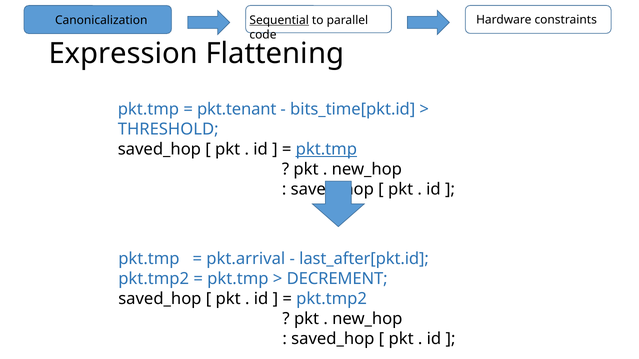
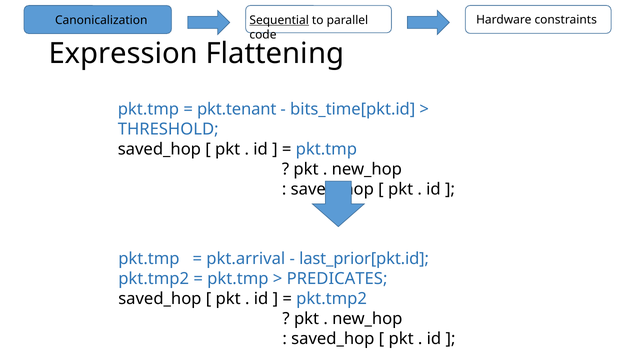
pkt.tmp underline: present -> none (326, 149)
last_after[pkt.id: last_after[pkt.id -> last_prior[pkt.id (364, 259)
DECREMENT: DECREMENT -> PREDICATES (337, 279)
